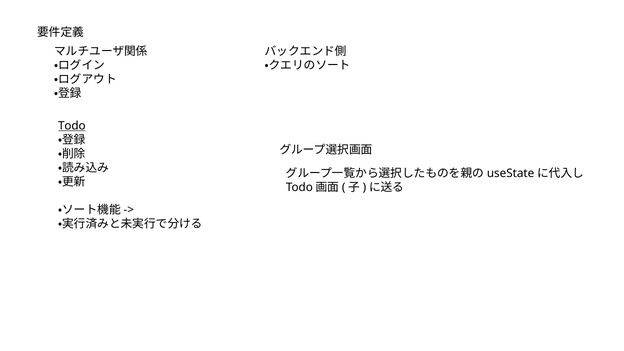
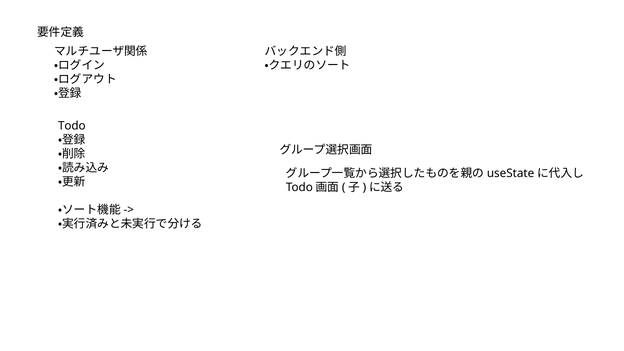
Todo underline: present -> none (72, 126)
